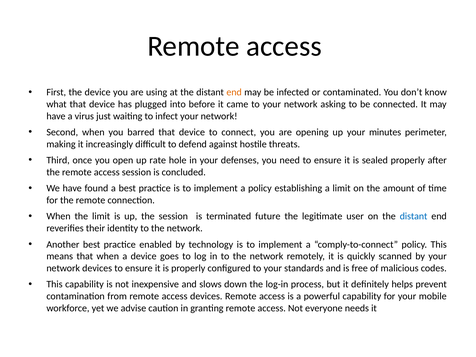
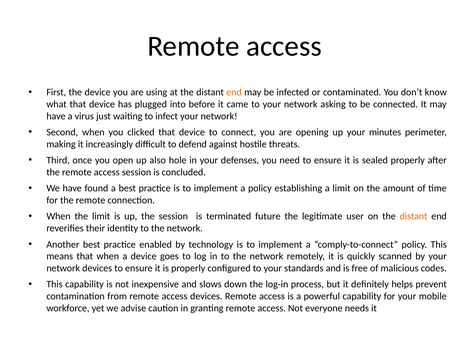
barred: barred -> clicked (141, 132)
rate: rate -> also (158, 160)
distant colour: blue -> orange (414, 216)
